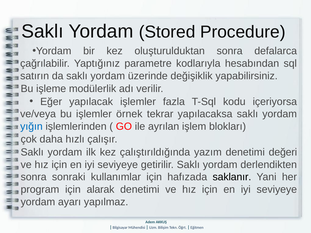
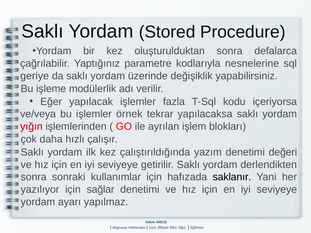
hesabından: hesabından -> nesnelerine (252, 64)
satırın: satırın -> geriye (35, 76)
yığın colour: blue -> red (31, 127)
program: program -> yazılıyor (40, 190)
alarak: alarak -> sağlar (101, 190)
